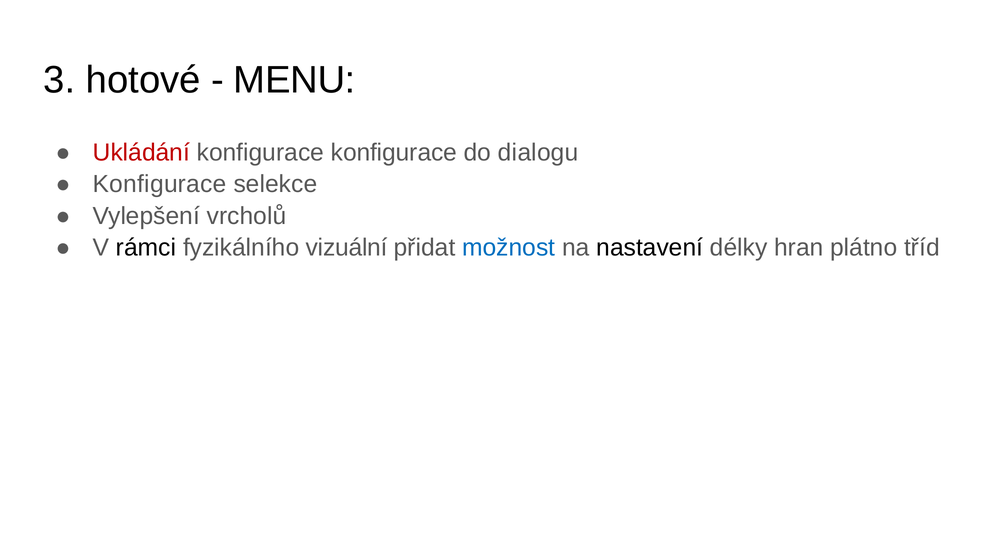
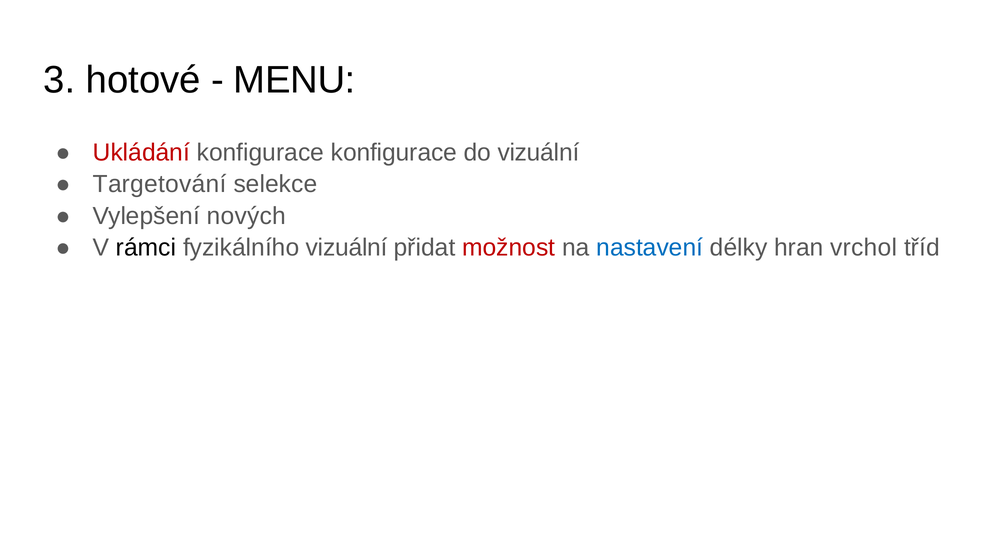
do dialogu: dialogu -> vizuální (538, 152)
Konfigurace: Konfigurace -> Targetování (160, 184)
vrcholů: vrcholů -> nových (246, 216)
možnost colour: blue -> red (509, 248)
nastavení colour: black -> blue (650, 248)
plátno: plátno -> vrchol (864, 248)
